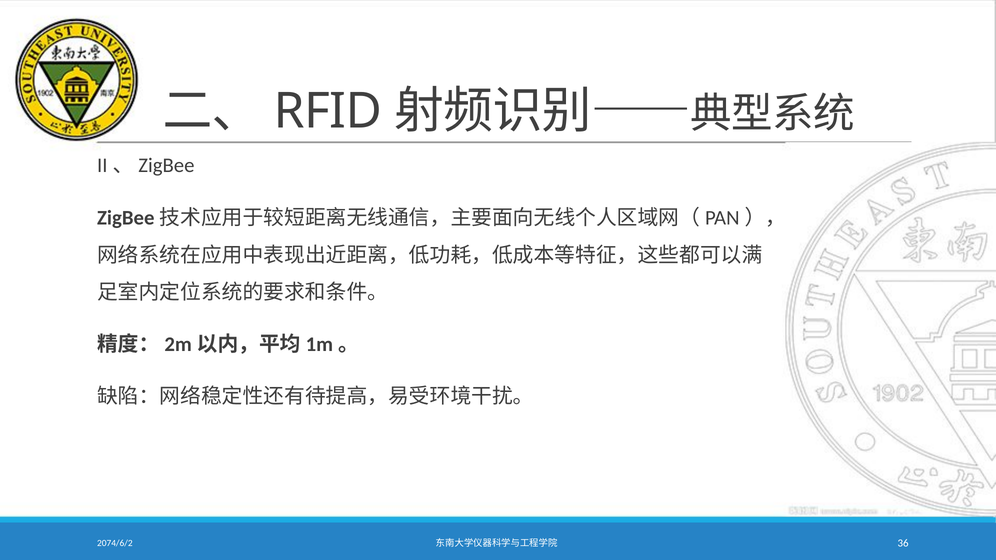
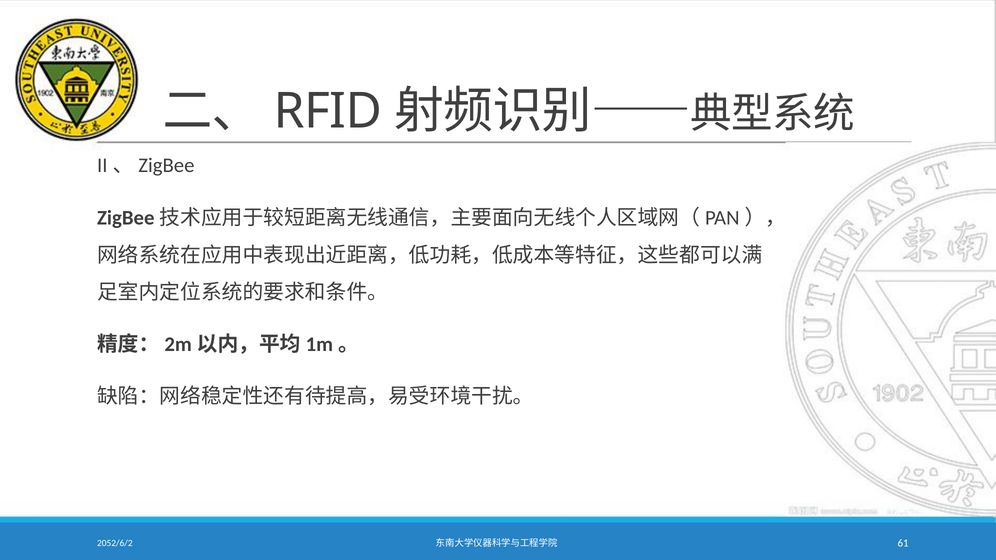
2074/6/2: 2074/6/2 -> 2052/6/2 (115, 543)
36: 36 -> 61 (903, 543)
